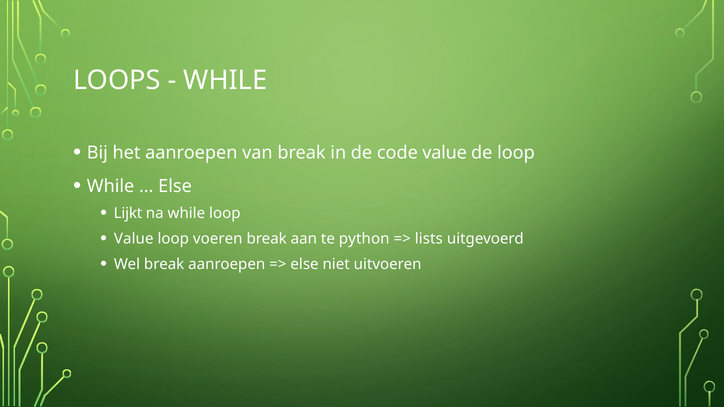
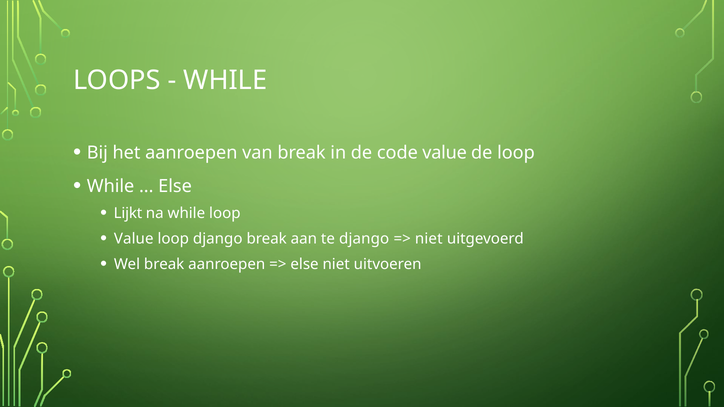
loop voeren: voeren -> django (218, 239)
te python: python -> django (364, 239)
lists: lists -> niet (429, 239)
